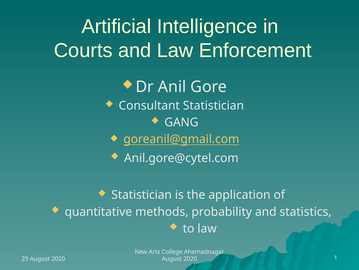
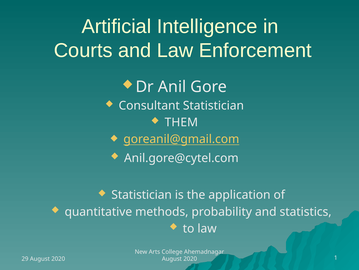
GANG: GANG -> THEM (181, 122)
